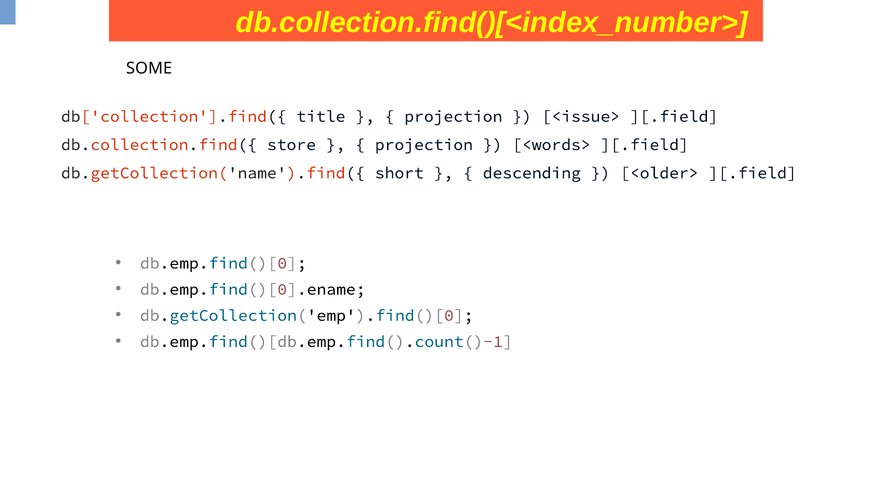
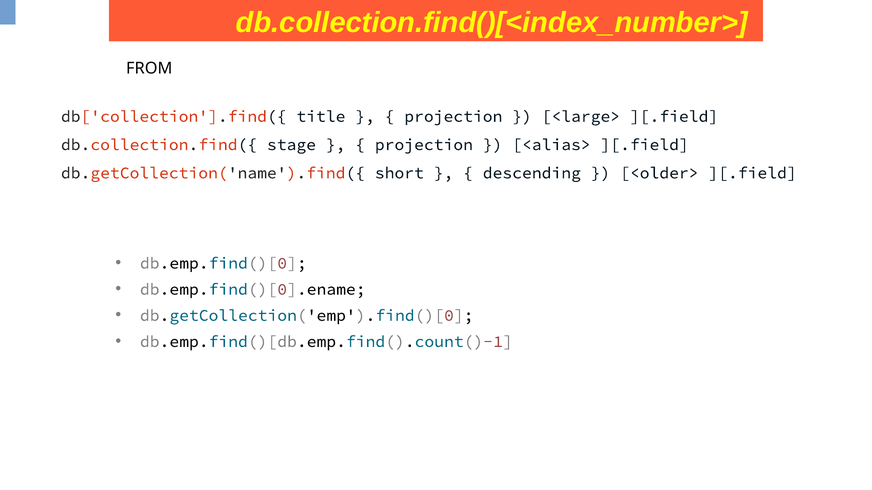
SOME: SOME -> FROM (149, 69)
<issue>: <issue> -> <large> (581, 116)
store: store -> stage (291, 145)
<words>: <words> -> <alias> (551, 145)
